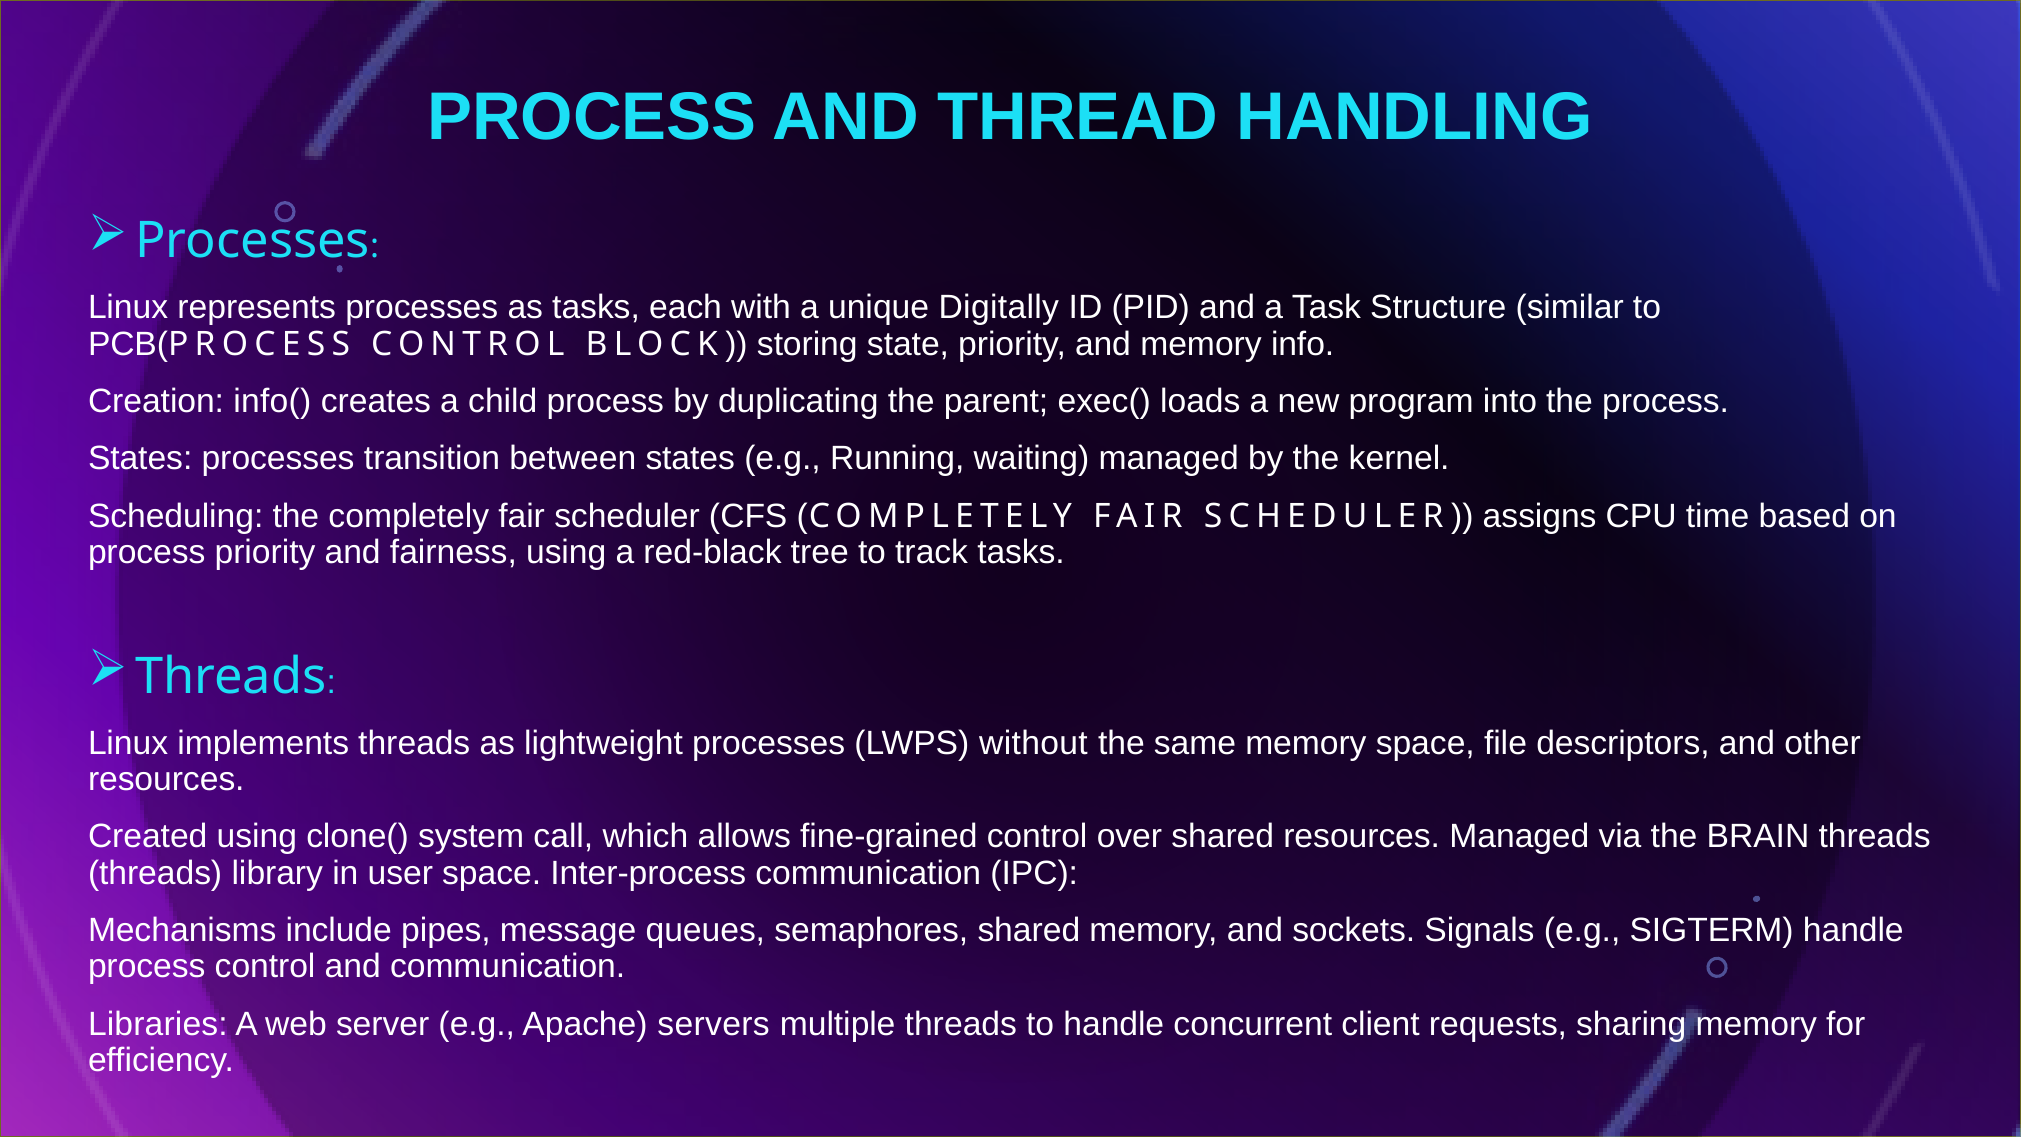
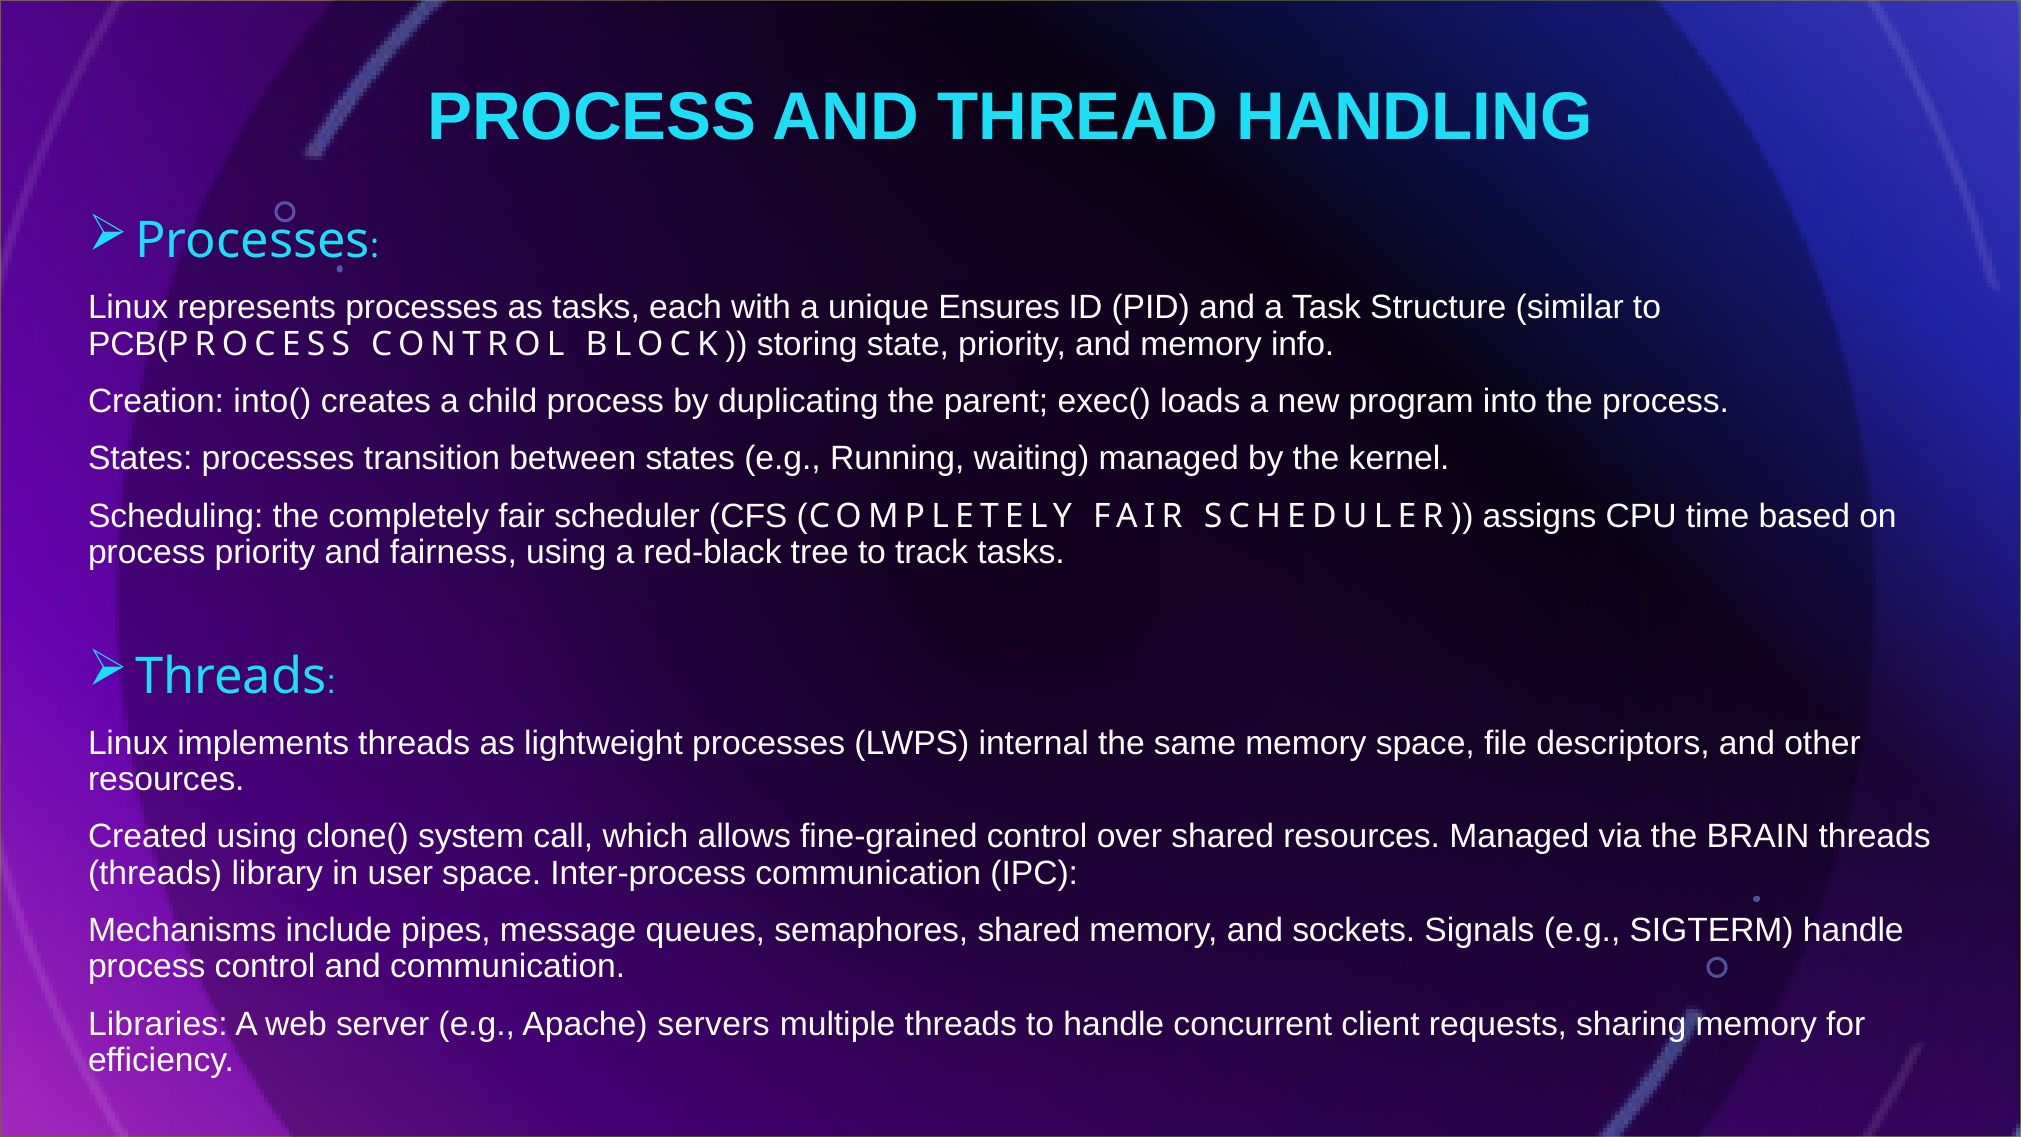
Digitally: Digitally -> Ensures (999, 308)
info(: info( -> into( (272, 401)
without: without -> internal (1034, 743)
